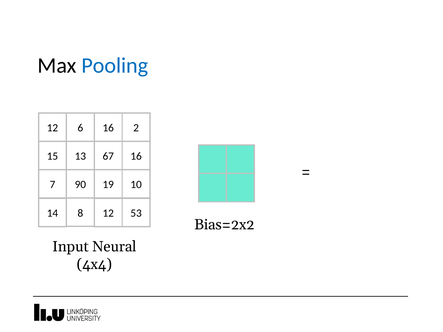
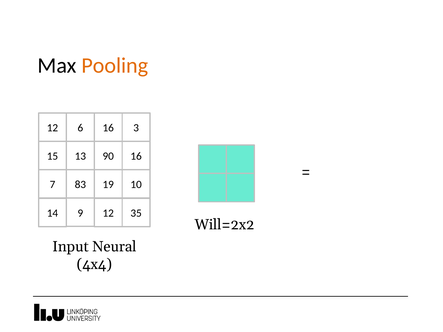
Pooling colour: blue -> orange (115, 65)
2: 2 -> 3 (136, 128)
67: 67 -> 90 (108, 156)
90: 90 -> 83 (80, 185)
8: 8 -> 9 (80, 213)
53: 53 -> 35 (136, 213)
Bias=2x2: Bias=2x2 -> Will=2x2 (224, 225)
